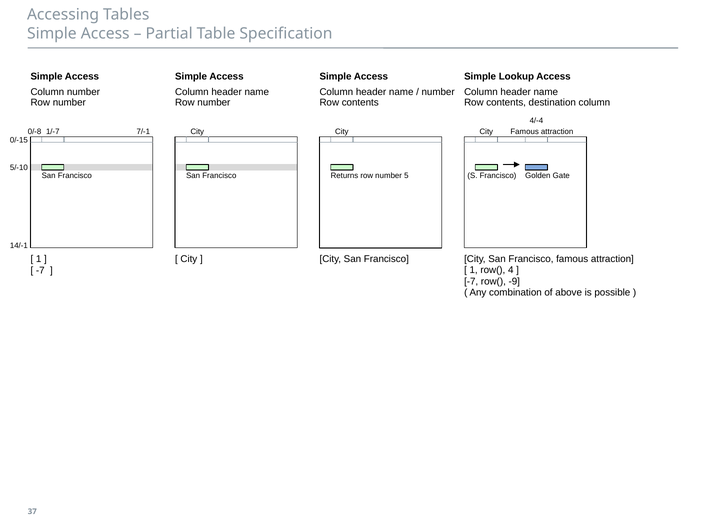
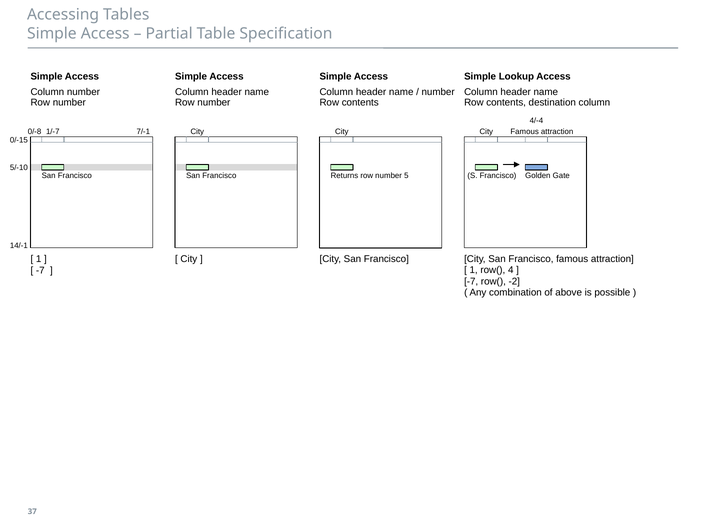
-9: -9 -> -2 (514, 282)
